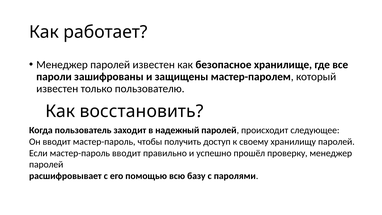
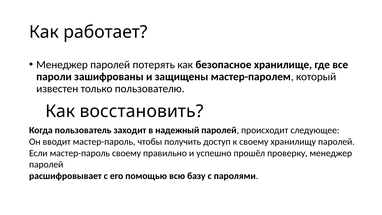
паролей известен: известен -> потерять (154, 65)
мастер-пароль вводит: вводит -> своему (127, 153)
